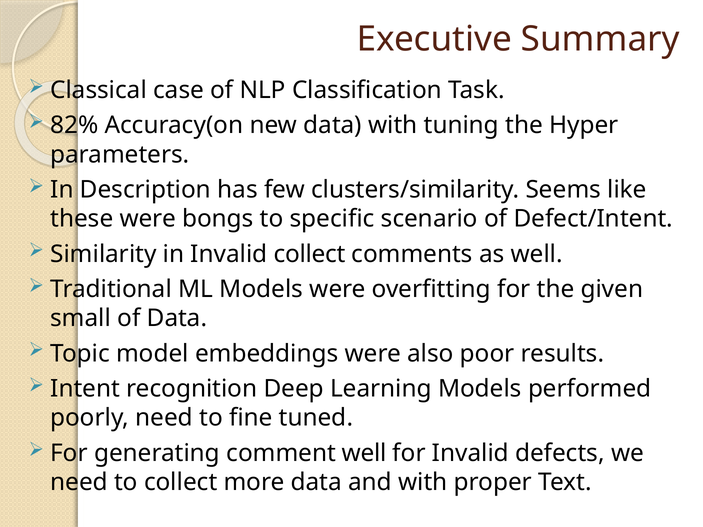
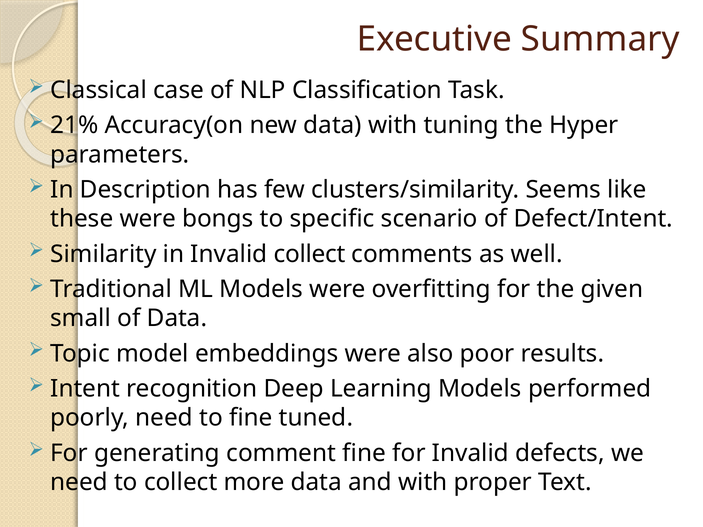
82%: 82% -> 21% (74, 125)
comment well: well -> fine (364, 453)
